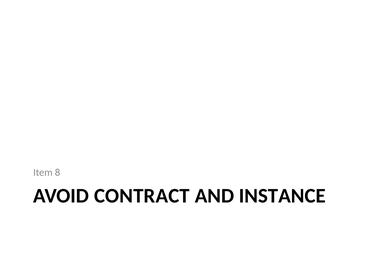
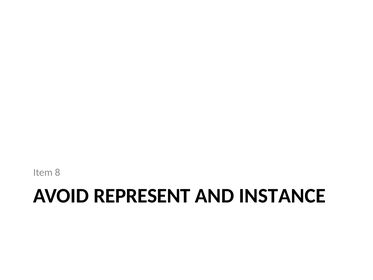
CONTRACT: CONTRACT -> REPRESENT (142, 196)
